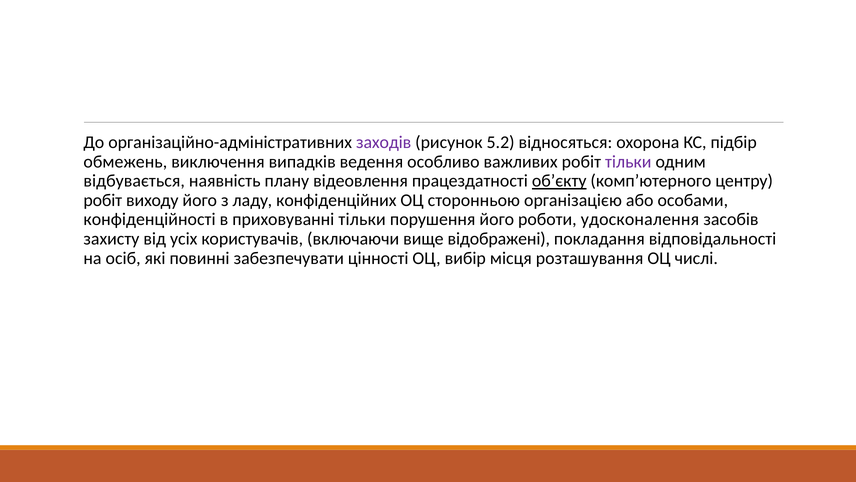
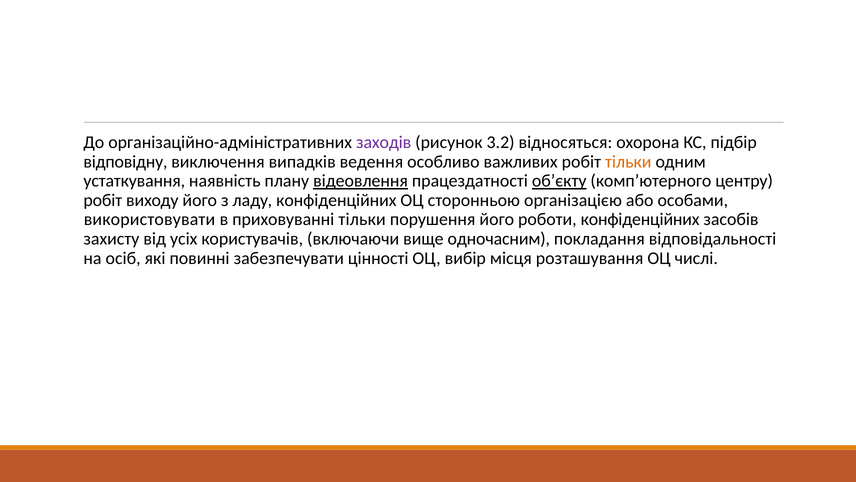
5.2: 5.2 -> 3.2 (501, 142)
обмежень: обмежень -> відповідну (125, 162)
тільки colour: purple -> orange (628, 162)
відбувається: відбувається -> устаткування (134, 181)
відеовлення underline: none -> present (361, 181)
конфіденційності: конфіденційності -> використовувати (149, 219)
роботи удосконалення: удосконалення -> конфіденційних (640, 219)
відображені: відображені -> одночасним (499, 239)
